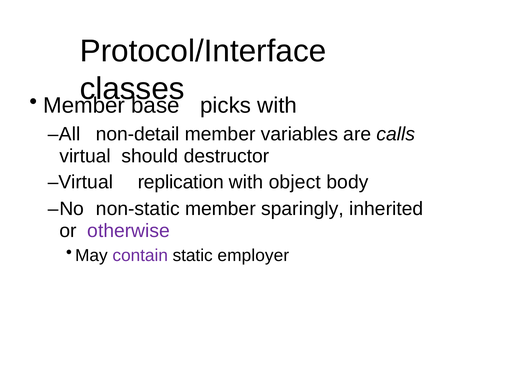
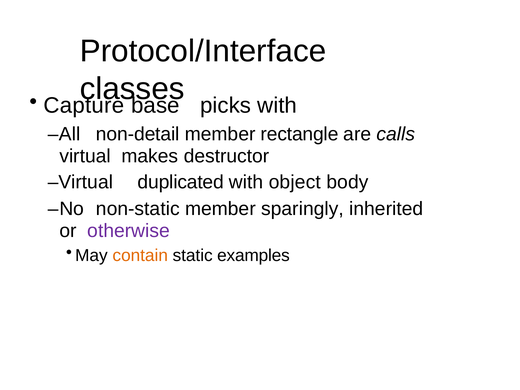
Member: Member -> Capture (84, 105)
variables: variables -> rectangle (300, 134)
should: should -> makes (150, 156)
replication: replication -> duplicated (181, 182)
contain colour: purple -> orange (140, 255)
employer: employer -> examples (253, 255)
